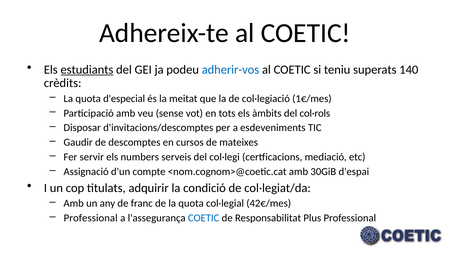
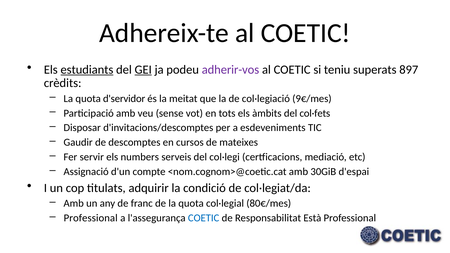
GEI underline: none -> present (143, 70)
adherir-vos colour: blue -> purple (230, 70)
140: 140 -> 897 (409, 70)
d'especial: d'especial -> d'servidor (124, 99)
1€/mes: 1€/mes -> 9€/mes (312, 99)
col·rols: col·rols -> col·fets (315, 113)
42€/mes: 42€/mes -> 80€/mes (269, 203)
Plus: Plus -> Està (312, 218)
